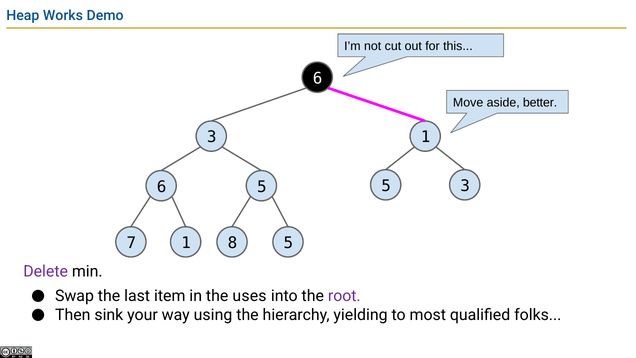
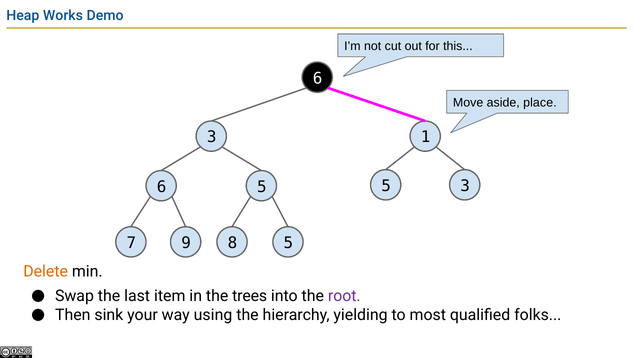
better: better -> place (540, 103)
7 1: 1 -> 9 (186, 243)
Delete colour: purple -> orange (46, 271)
uses: uses -> trees (250, 296)
